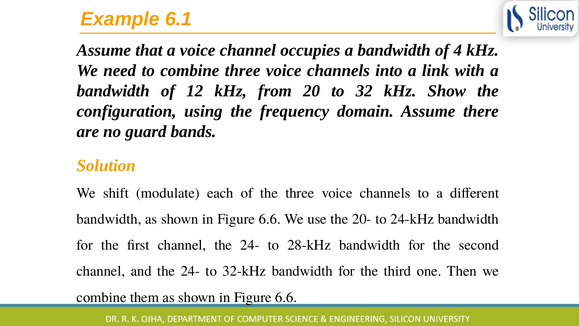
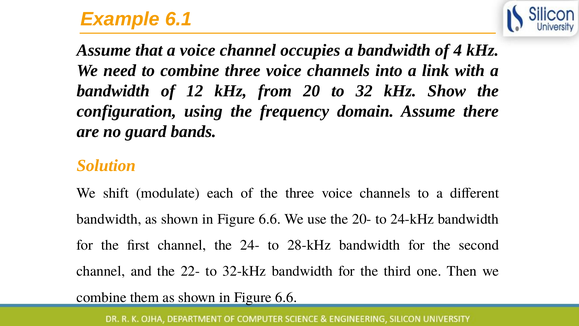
and the 24-: 24- -> 22- (190, 271)
